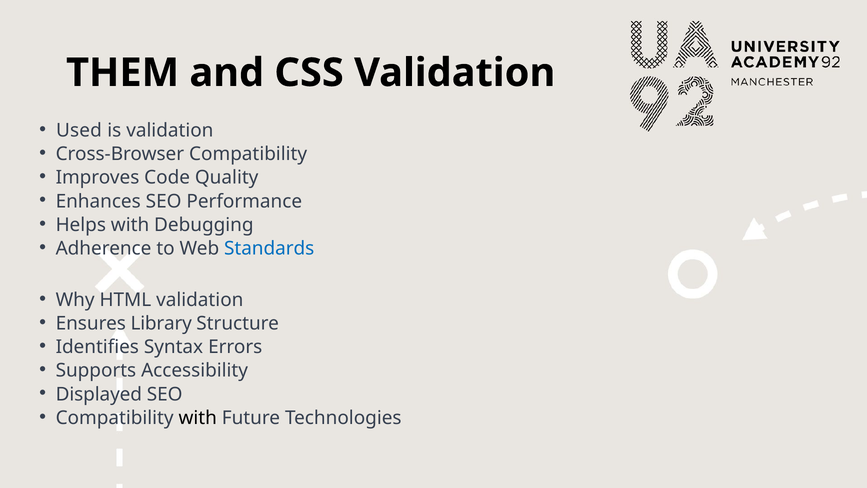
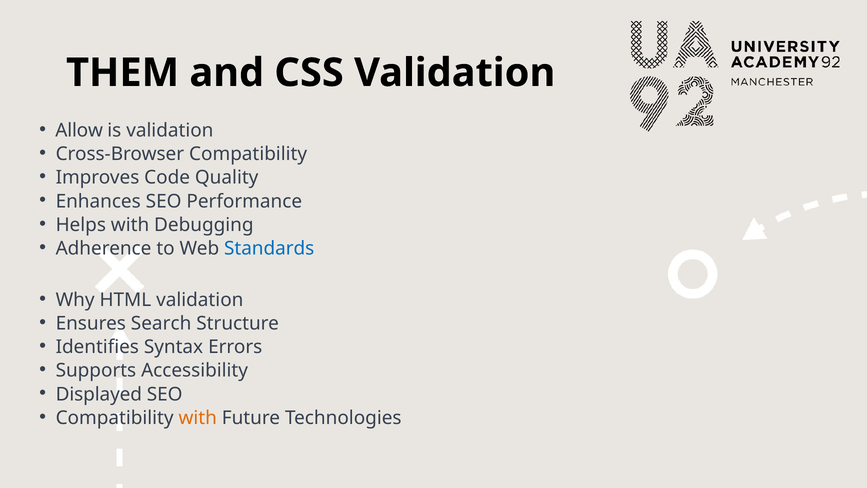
Used: Used -> Allow (79, 130)
Library: Library -> Search (161, 323)
with colour: black -> orange (198, 418)
